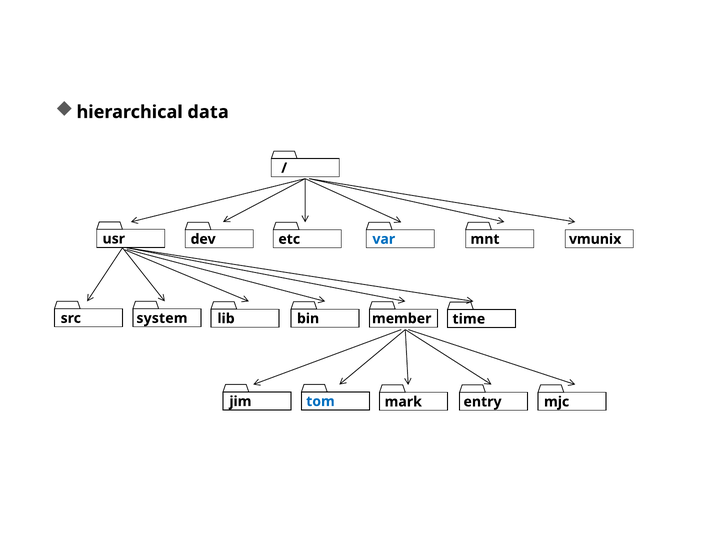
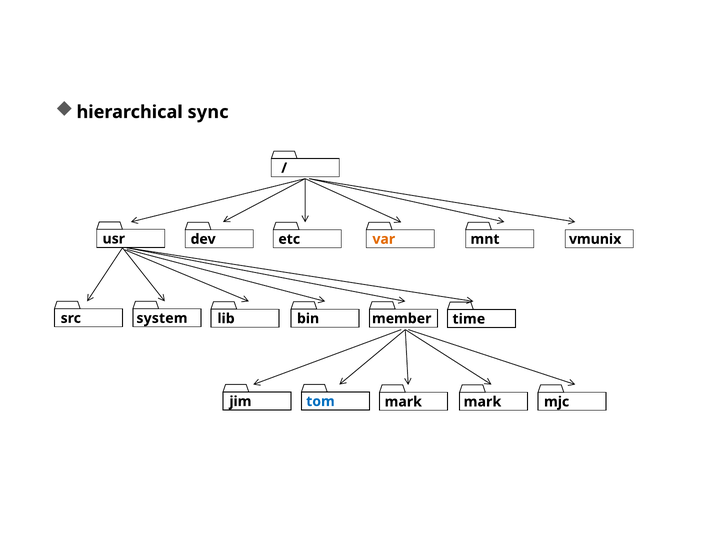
data: data -> sync (208, 112)
var colour: blue -> orange (384, 239)
mark entry: entry -> mark (482, 402)
